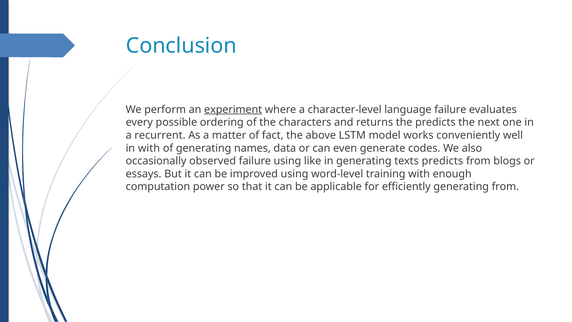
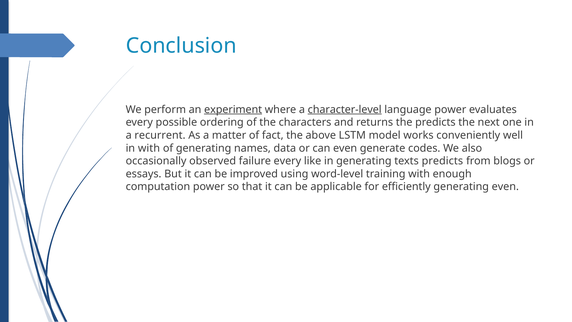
character-level underline: none -> present (345, 109)
language failure: failure -> power (450, 109)
failure using: using -> every (287, 161)
generating from: from -> even (505, 187)
